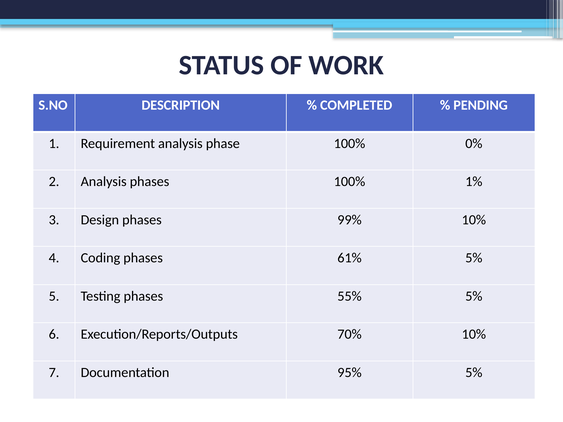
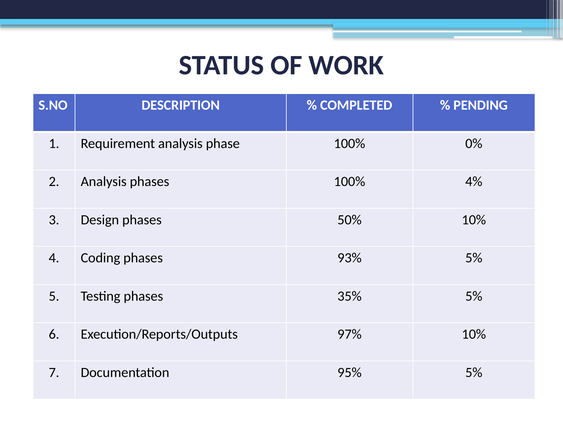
1%: 1% -> 4% (474, 182)
99%: 99% -> 50% (350, 220)
61%: 61% -> 93% (350, 258)
55%: 55% -> 35% (350, 296)
70%: 70% -> 97% (350, 335)
